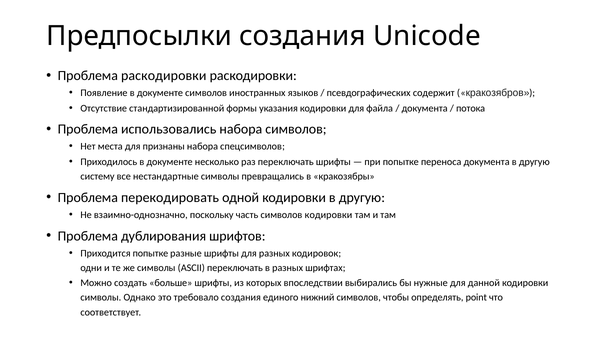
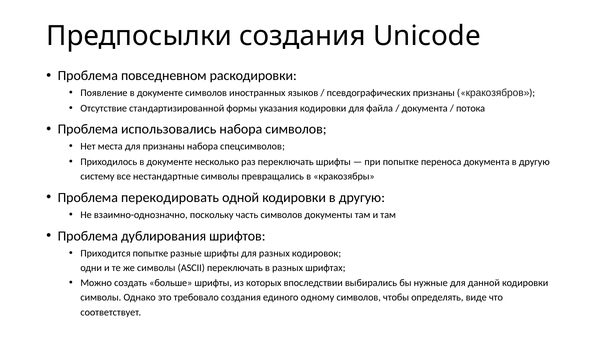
Проблема раскодировки: раскодировки -> повседневном (164, 76)
псевдографических содержит: содержит -> признаны (434, 93)
символов кодировки: кодировки -> документы (329, 214)
нижний: нижний -> одному (317, 297)
point: point -> виде (476, 297)
